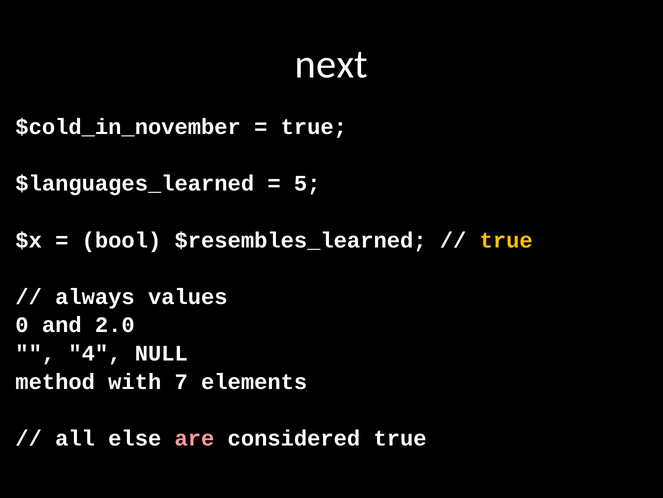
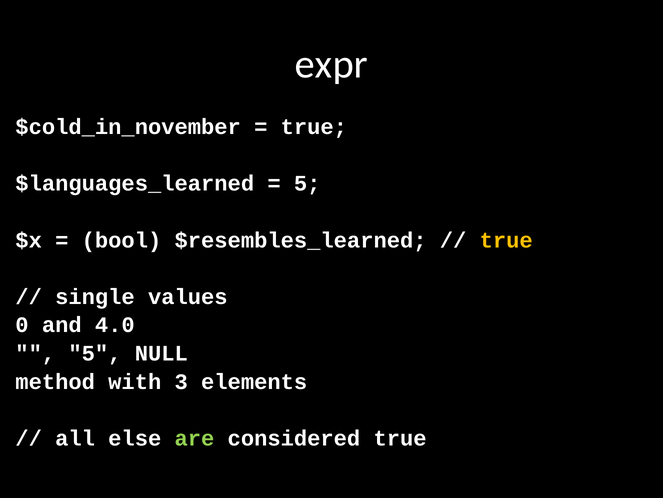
next: next -> expr (331, 64)
always: always -> single (95, 296)
2.0: 2.0 -> 4.0 (115, 325)
4: 4 -> 5 (95, 353)
7: 7 -> 3 (181, 381)
are colour: pink -> light green (194, 438)
